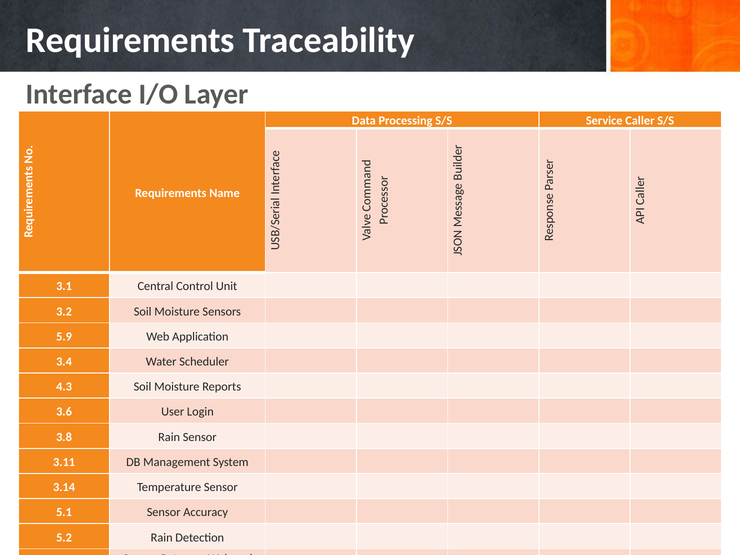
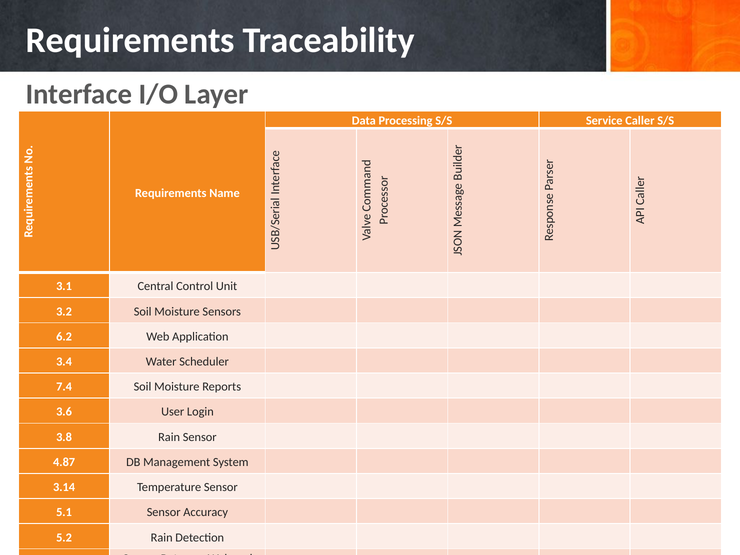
5.9: 5.9 -> 6.2 (64, 337)
4.3: 4.3 -> 7.4 (64, 387)
3.11: 3.11 -> 4.87 (64, 462)
